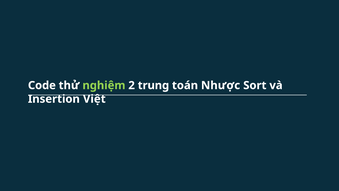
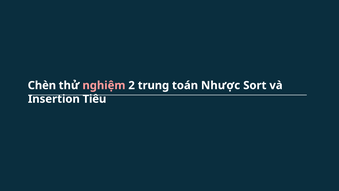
Code: Code -> Chèn (42, 85)
nghiệm colour: light green -> pink (104, 85)
Việt: Việt -> Tiêu (94, 99)
